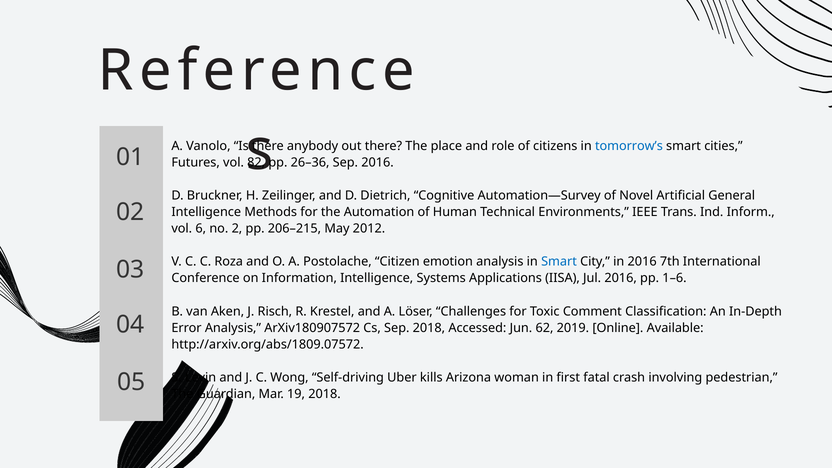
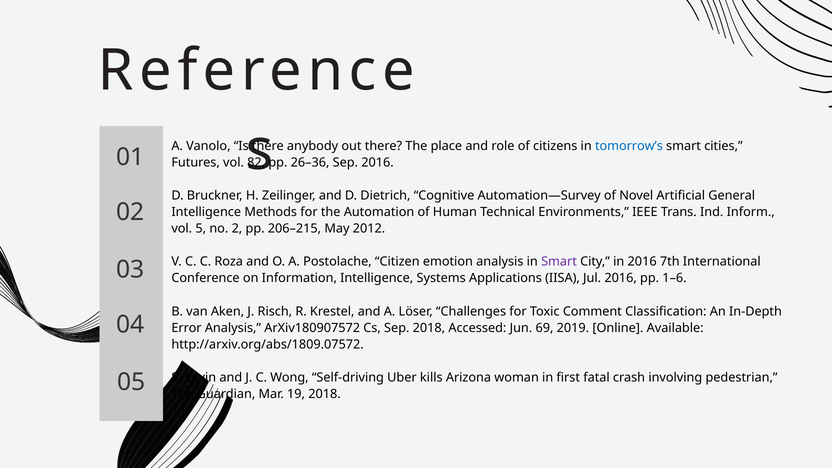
6: 6 -> 5 (201, 229)
Smart colour: blue -> purple (559, 262)
62: 62 -> 69 (544, 328)
